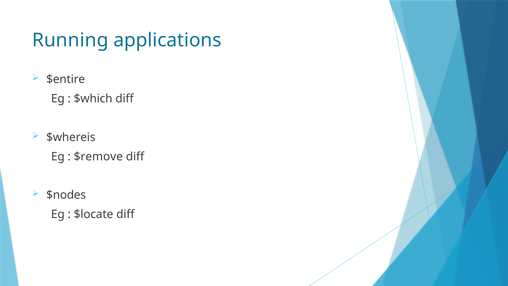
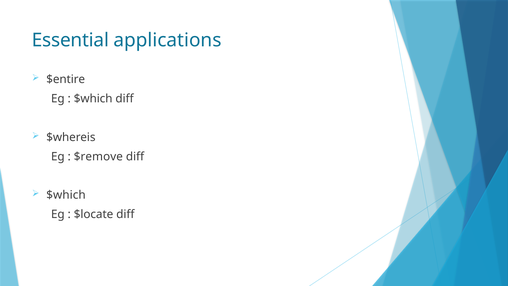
Running: Running -> Essential (70, 40)
$nodes: $nodes -> $which (66, 195)
